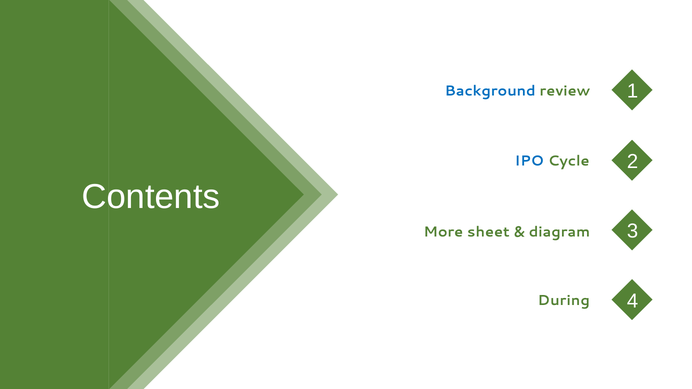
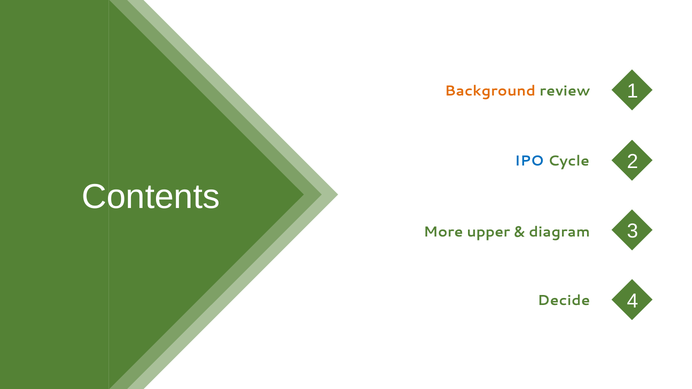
Background colour: blue -> orange (490, 91)
sheet: sheet -> upper (488, 232)
During: During -> Decide (564, 301)
